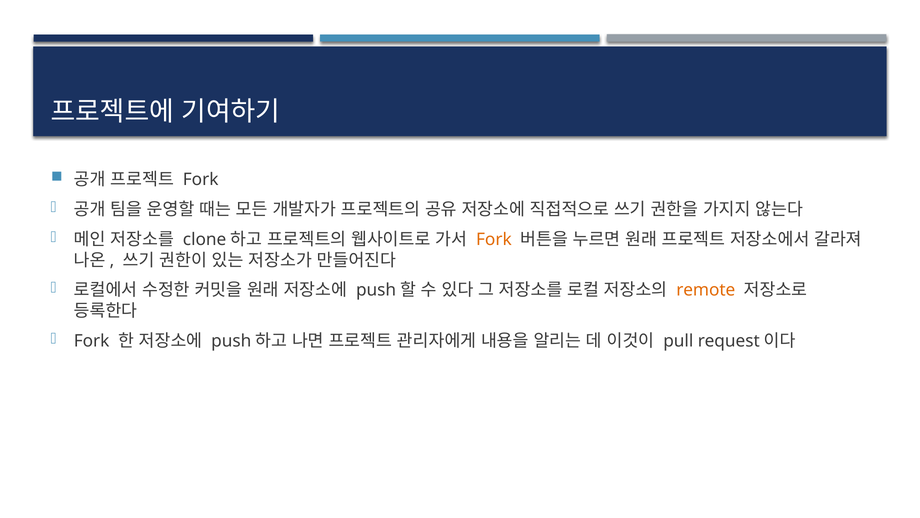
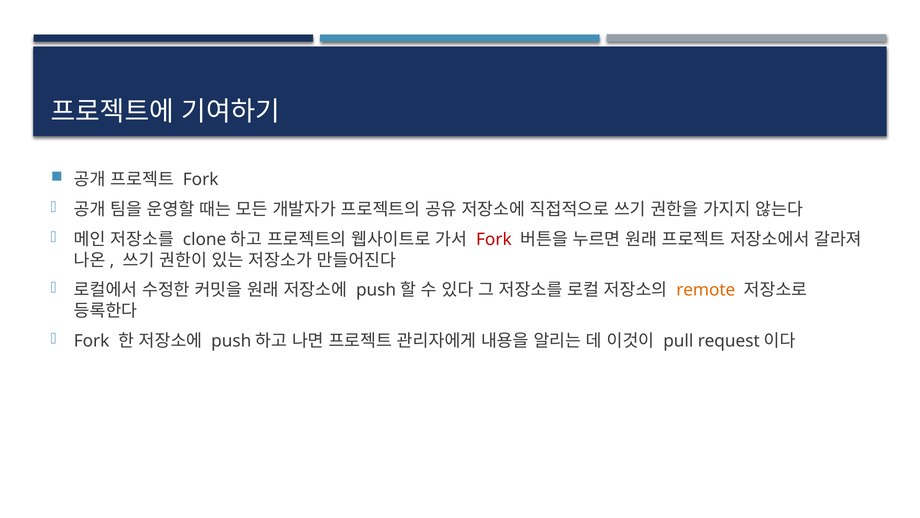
Fork colour: orange -> red (494, 239)
